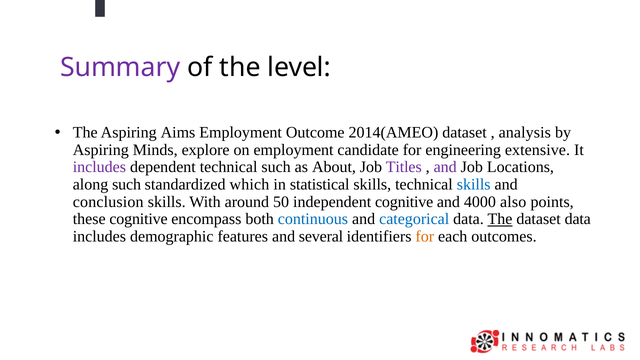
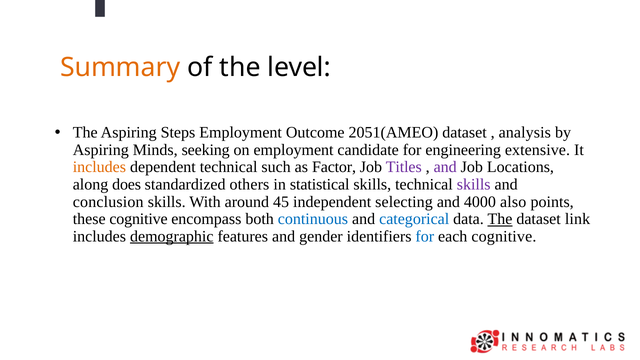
Summary colour: purple -> orange (120, 67)
Aims: Aims -> Steps (178, 133)
2014(AMEO: 2014(AMEO -> 2051(AMEO (393, 133)
explore: explore -> seeking (206, 150)
includes colour: purple -> orange (99, 167)
About: About -> Factor (334, 167)
along such: such -> does (127, 184)
which: which -> others (249, 184)
skills colour: blue -> purple (474, 184)
50: 50 -> 45 (281, 202)
independent cognitive: cognitive -> selecting (404, 202)
dataset data: data -> link (578, 219)
demographic underline: none -> present (172, 236)
several: several -> gender (321, 236)
for colour: orange -> blue (425, 236)
each outcomes: outcomes -> cognitive (504, 236)
